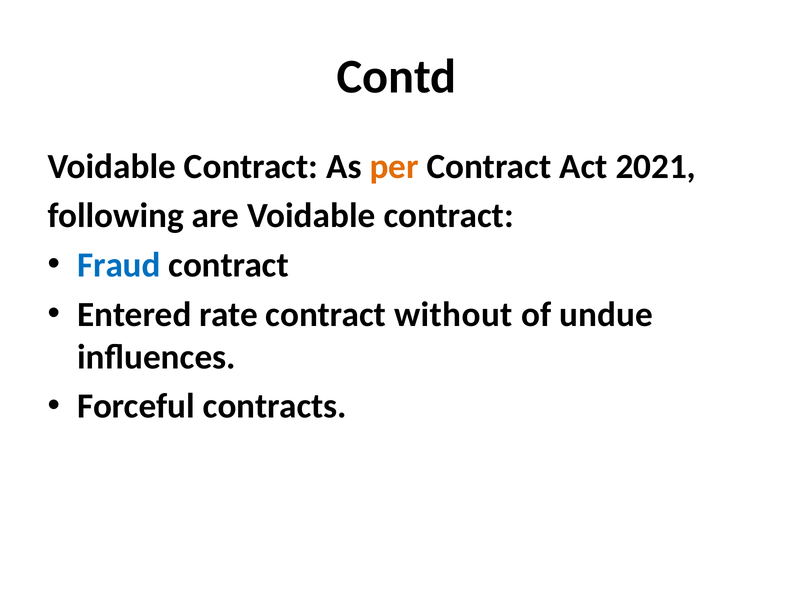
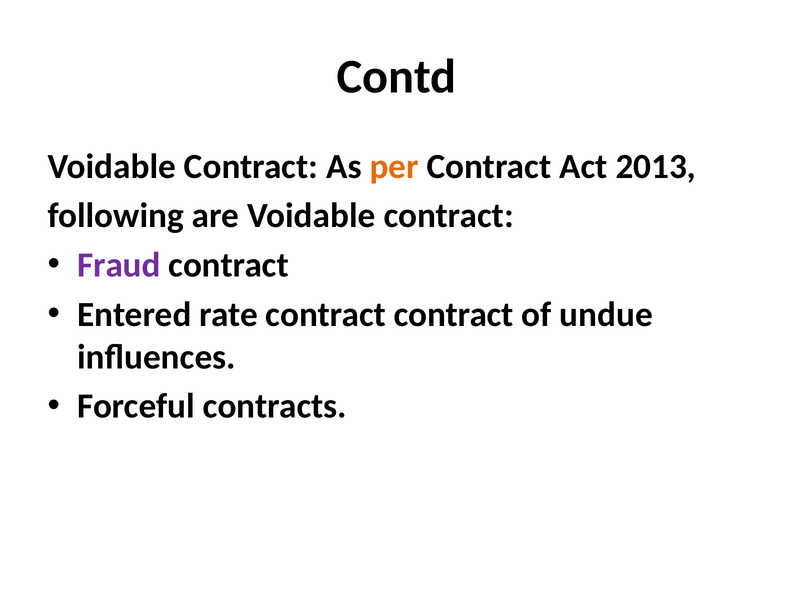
2021: 2021 -> 2013 (656, 166)
Fraud colour: blue -> purple (119, 265)
contract without: without -> contract (454, 314)
